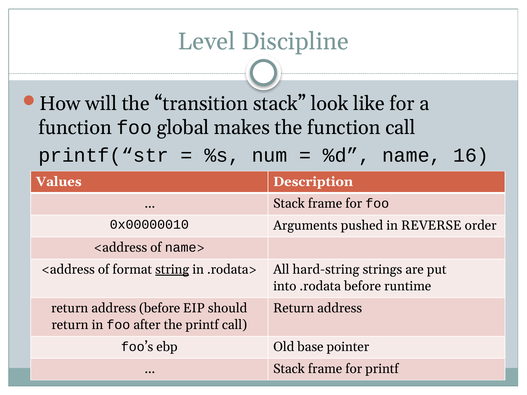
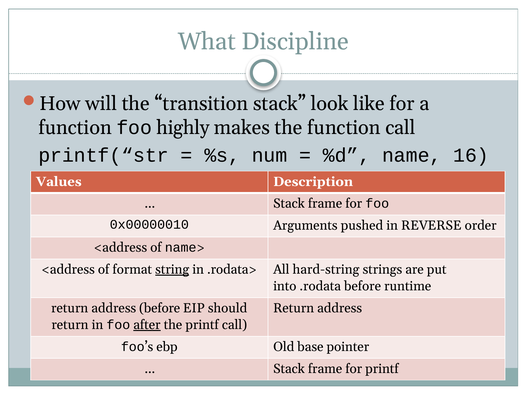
Level: Level -> What (207, 41)
global: global -> highly (183, 128)
after underline: none -> present (147, 325)
